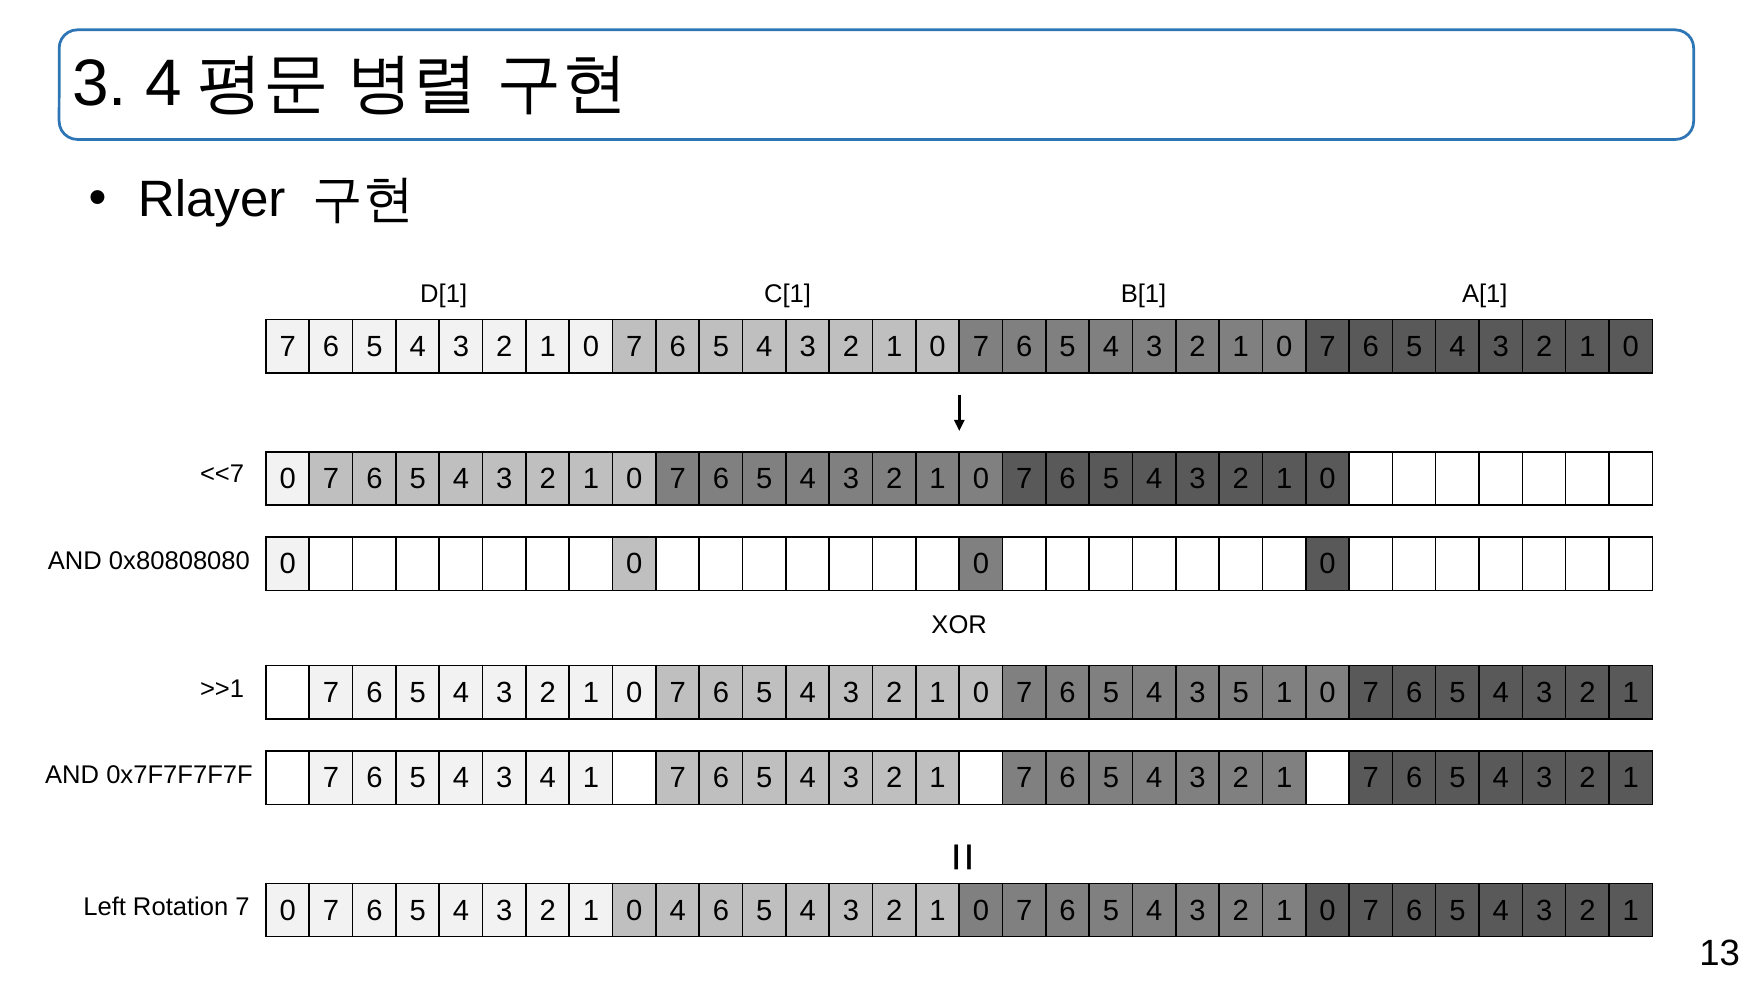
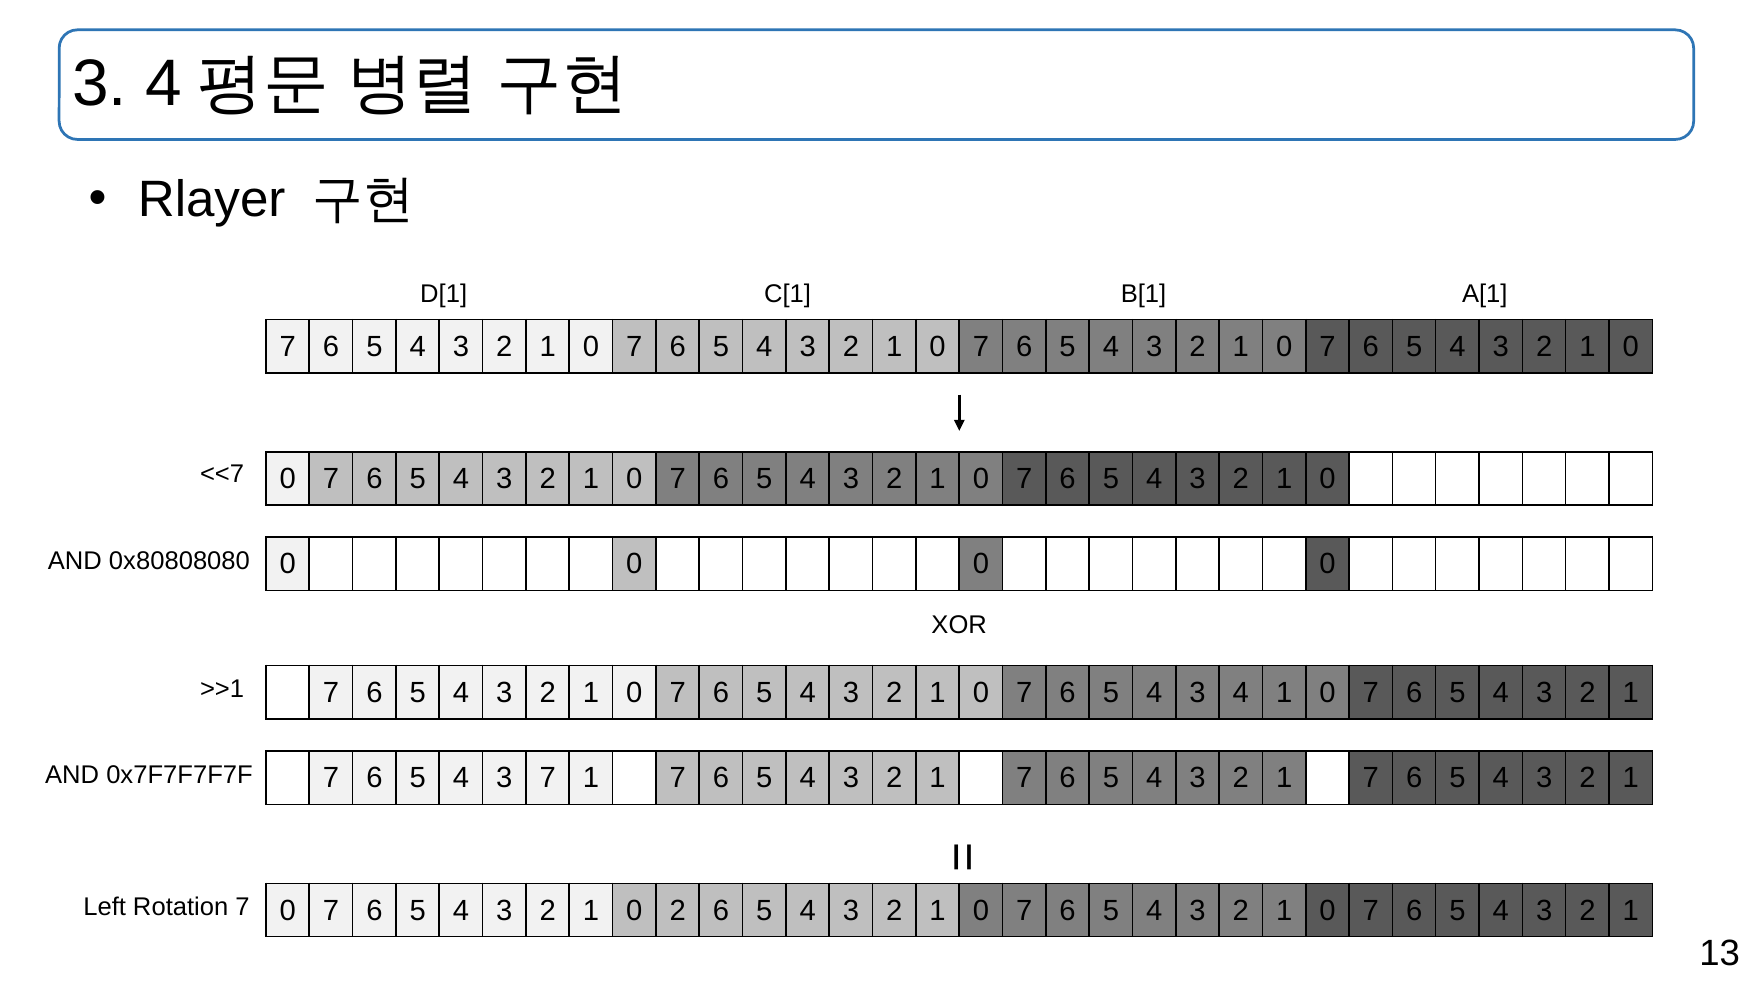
4 3 5: 5 -> 4 (1241, 693)
4 3 4: 4 -> 7 (548, 778)
0 4: 4 -> 2 (678, 910)
